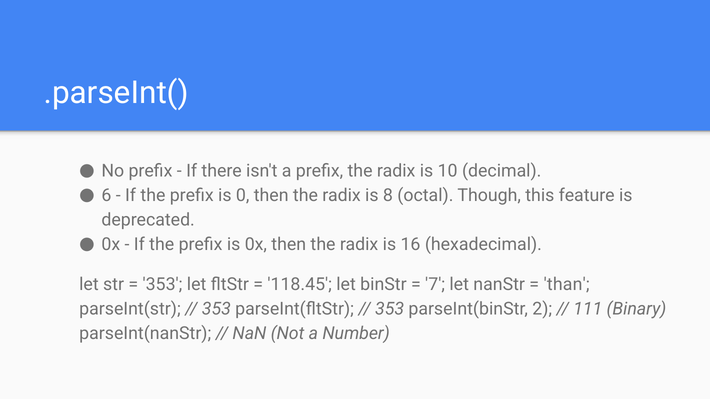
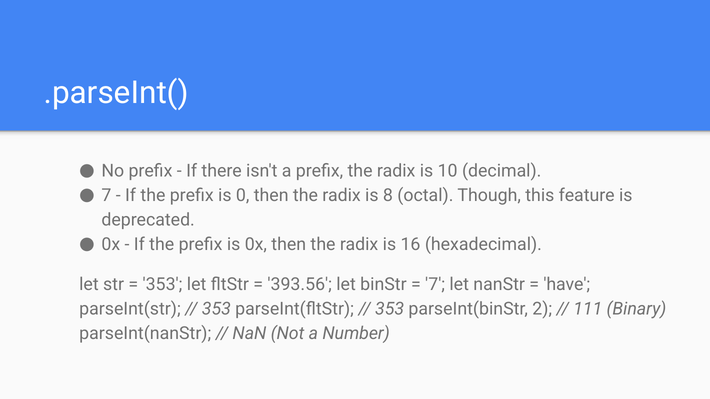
6: 6 -> 7 (106, 196)
118.45: 118.45 -> 393.56 (300, 285)
than: than -> have (567, 285)
